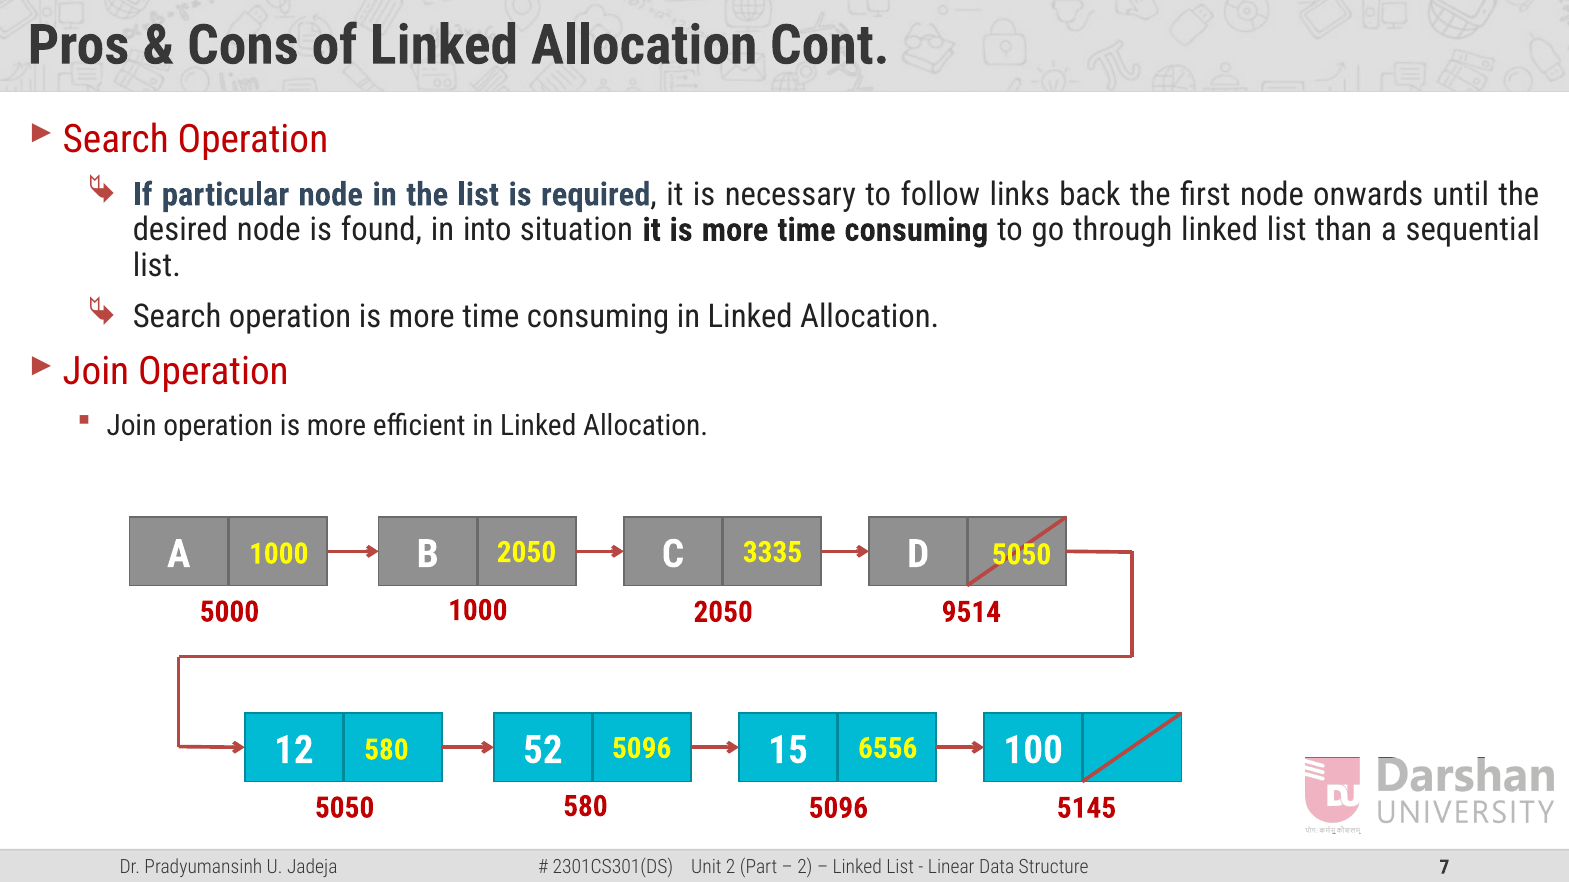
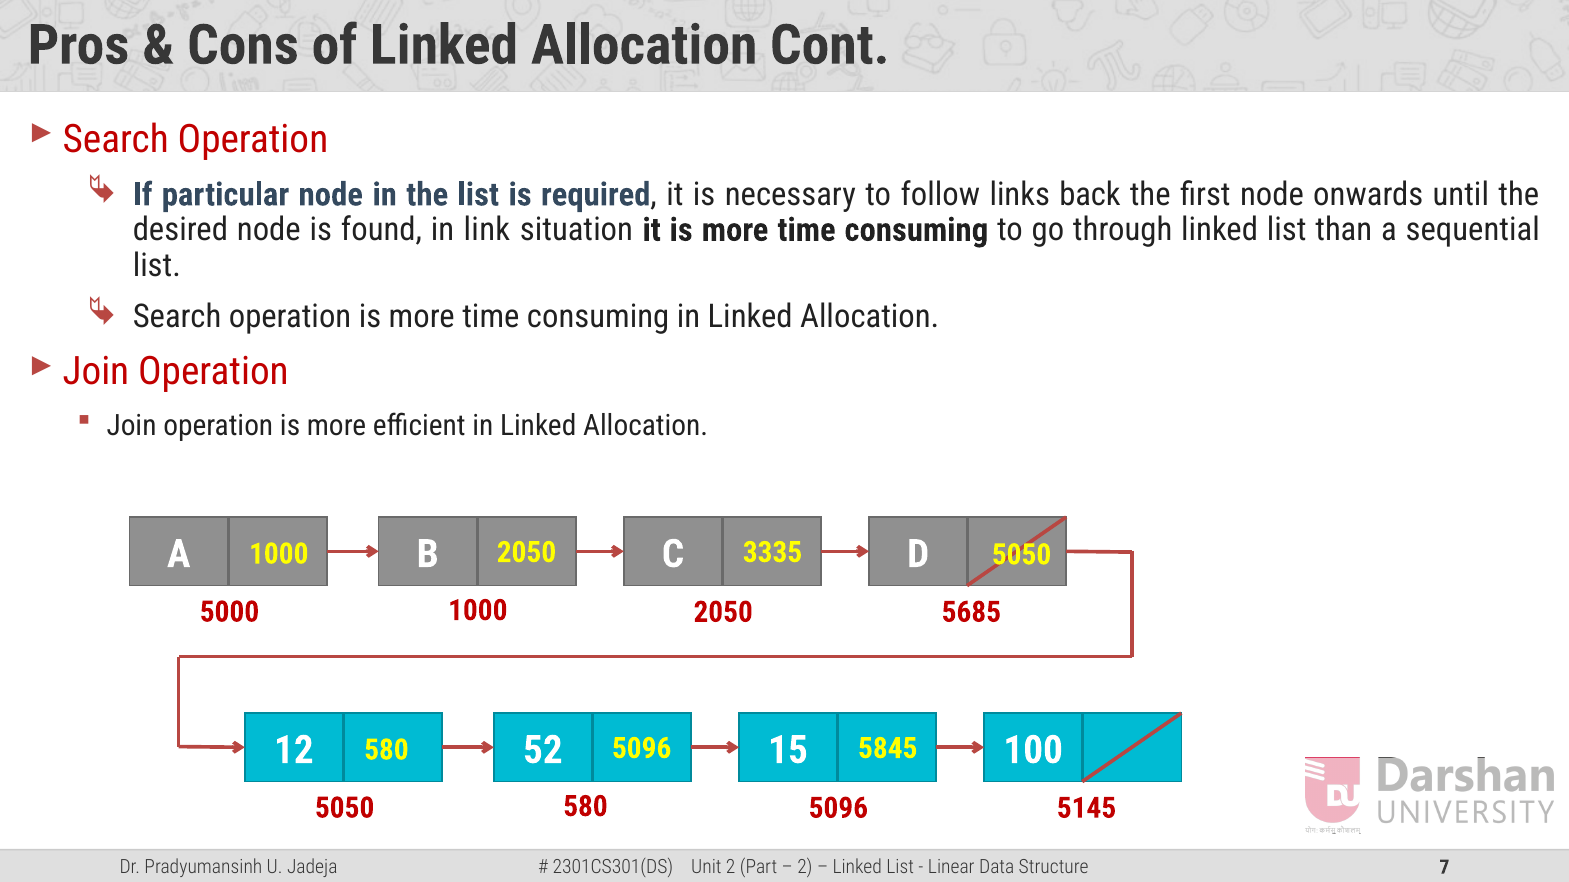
into: into -> link (487, 230)
9514: 9514 -> 5685 (971, 612)
6556: 6556 -> 5845 (888, 749)
